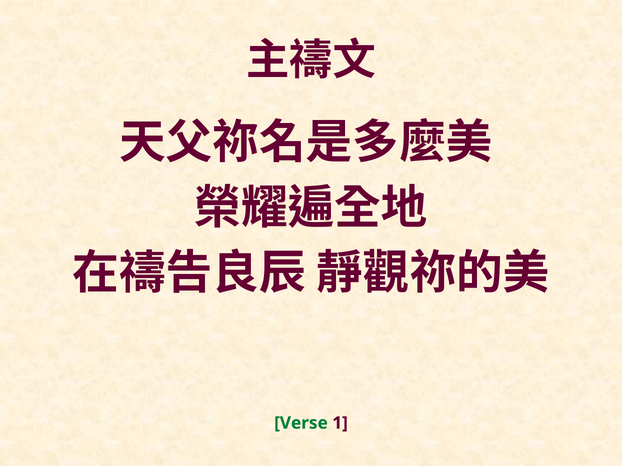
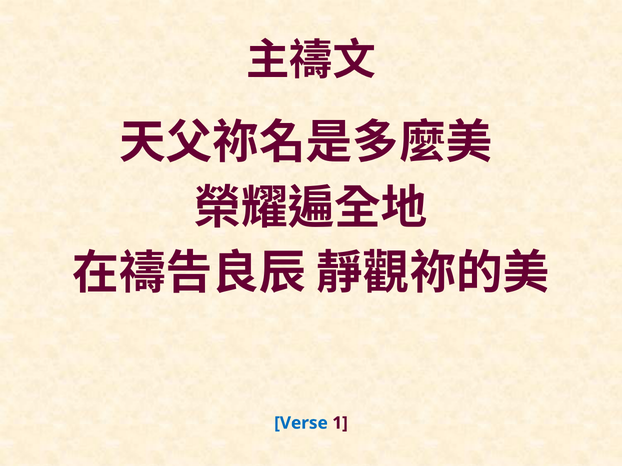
Verse colour: green -> blue (301, 423)
